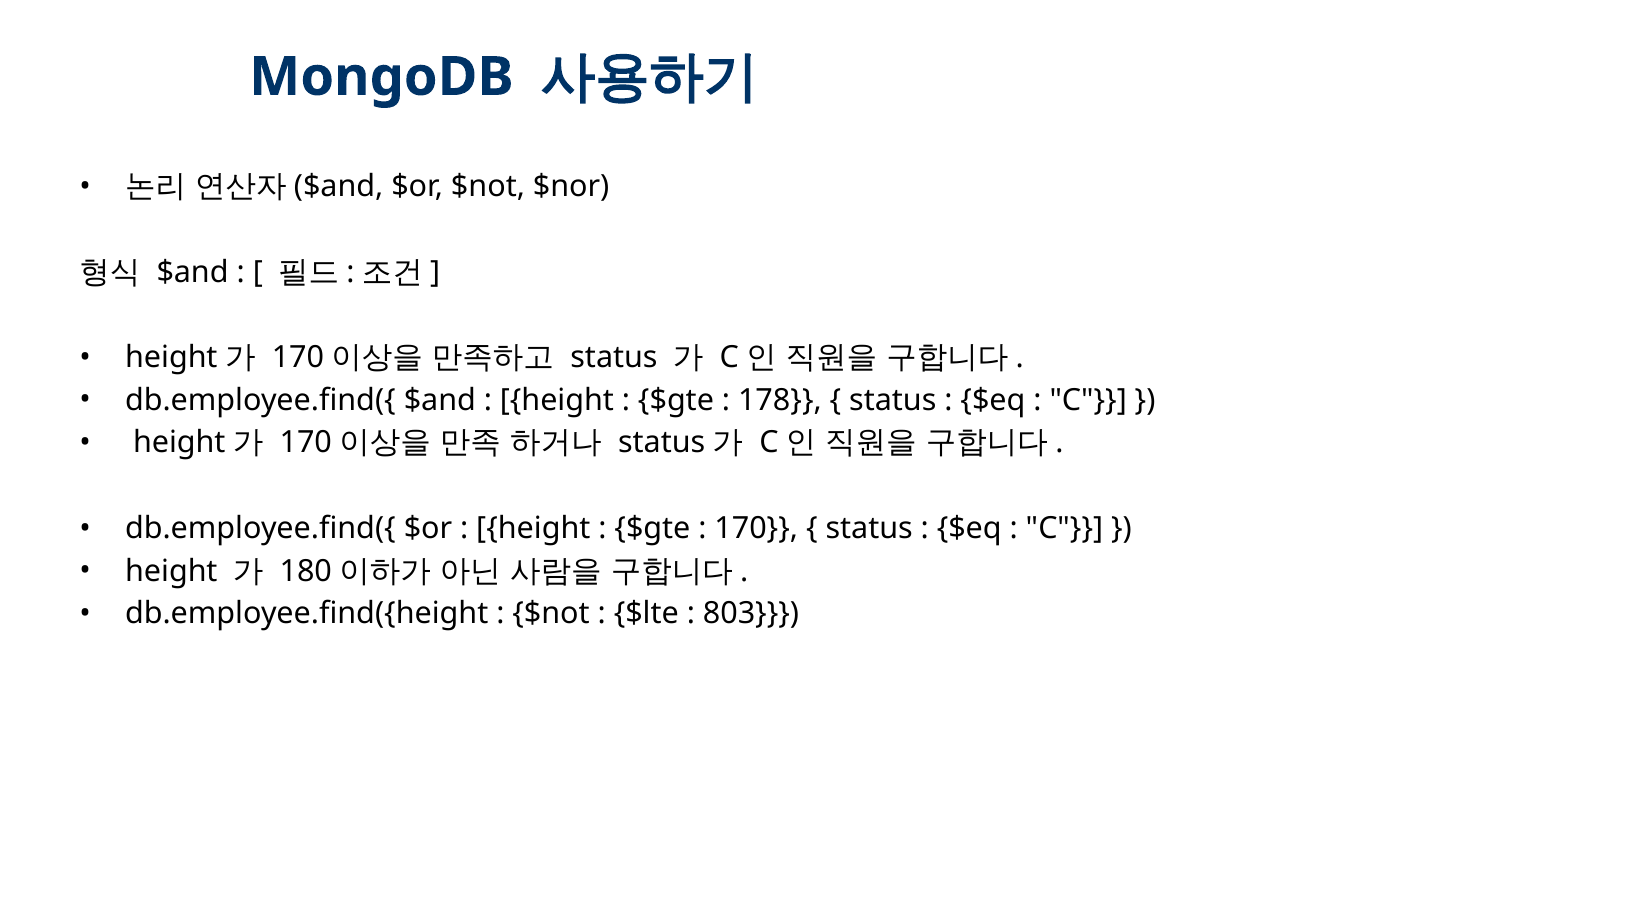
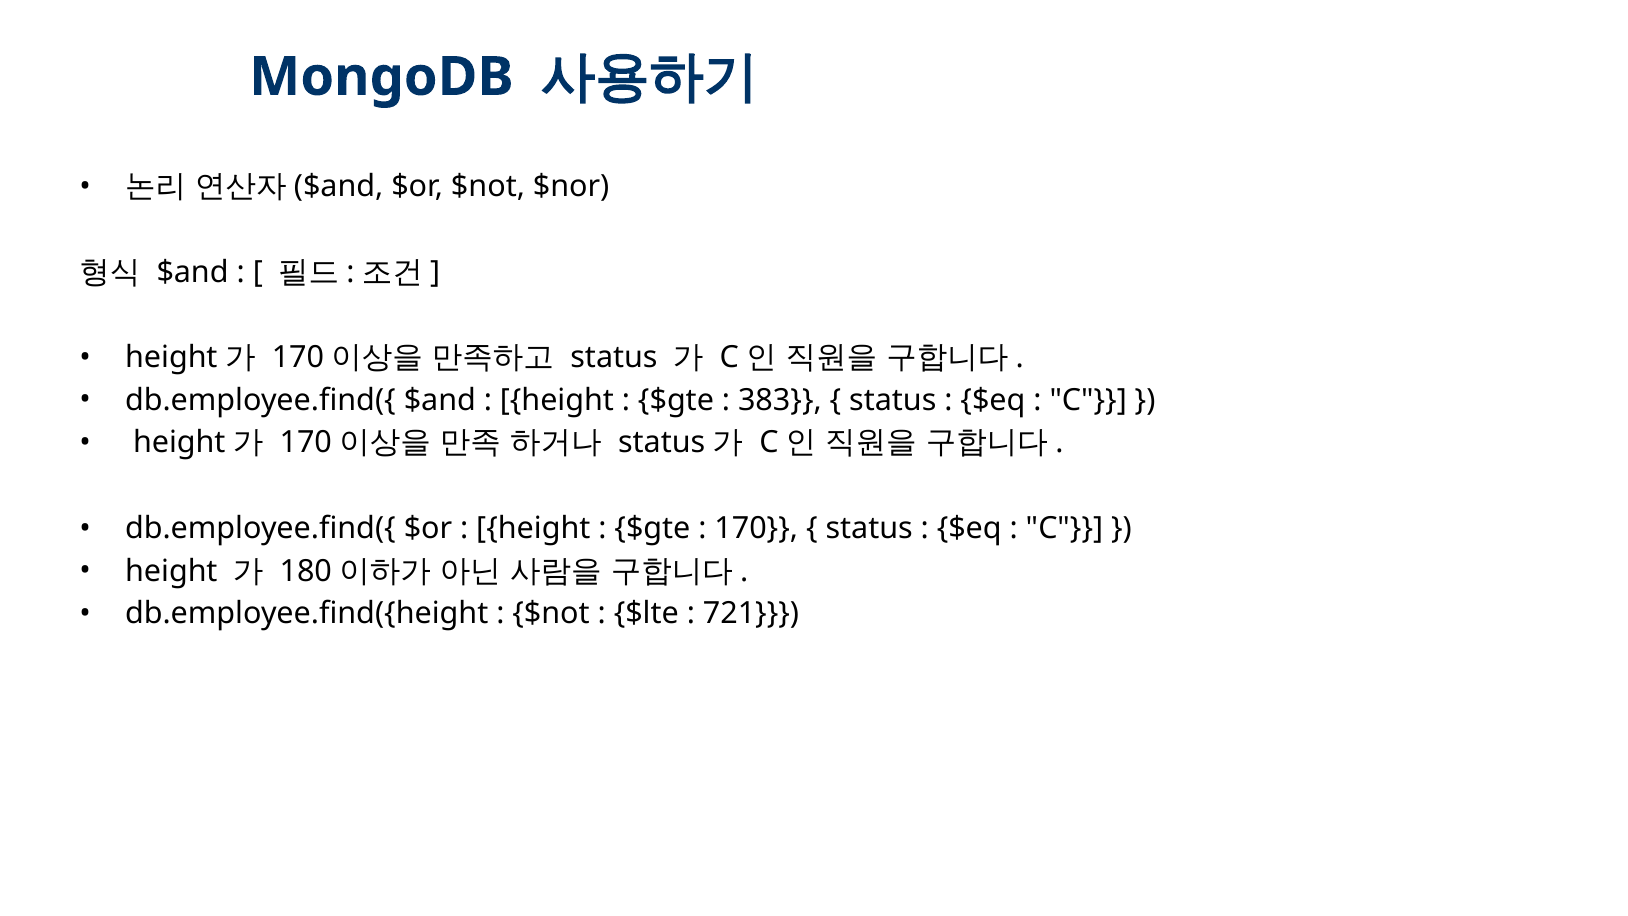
178: 178 -> 383 (780, 400)
803: 803 -> 721 (751, 614)
